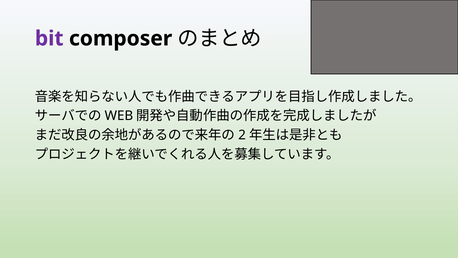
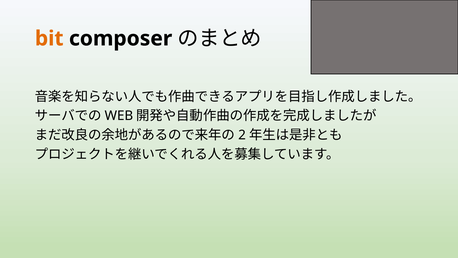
bit colour: purple -> orange (49, 38)
